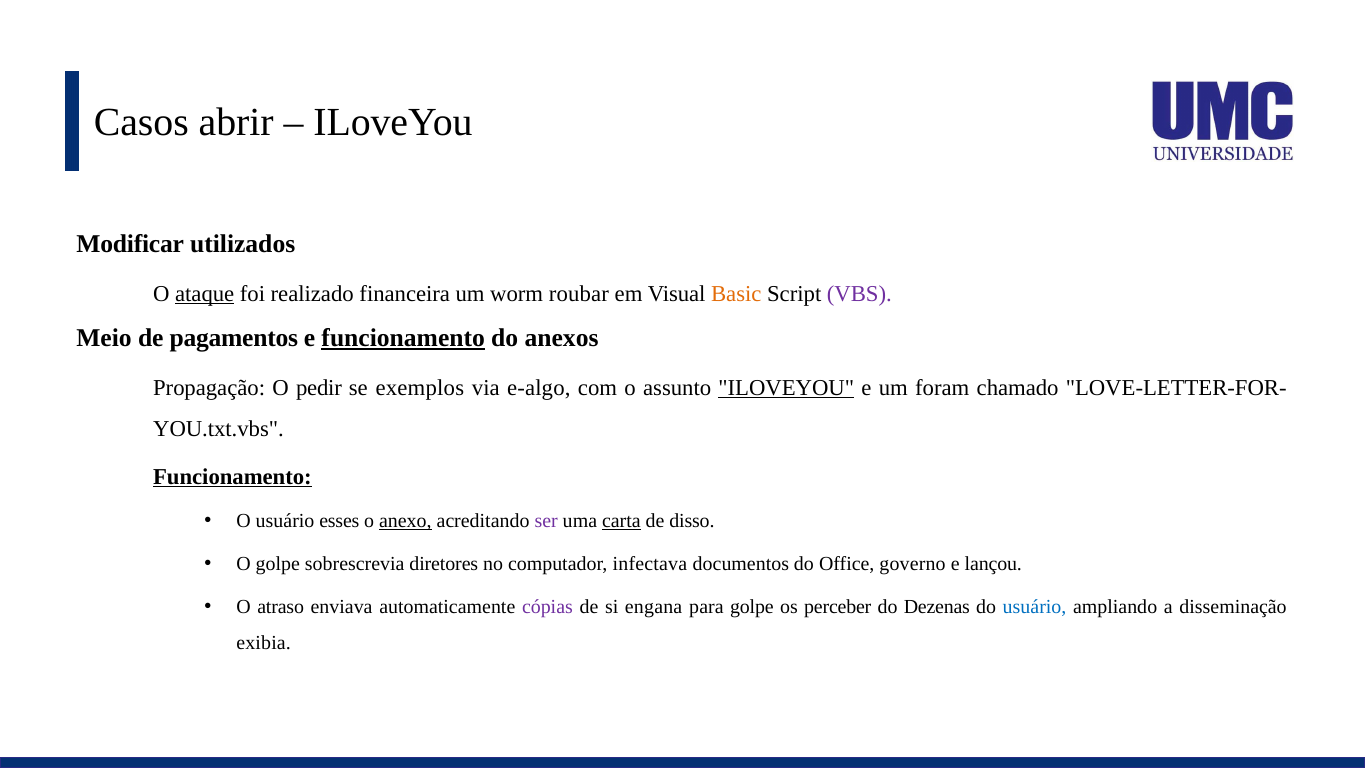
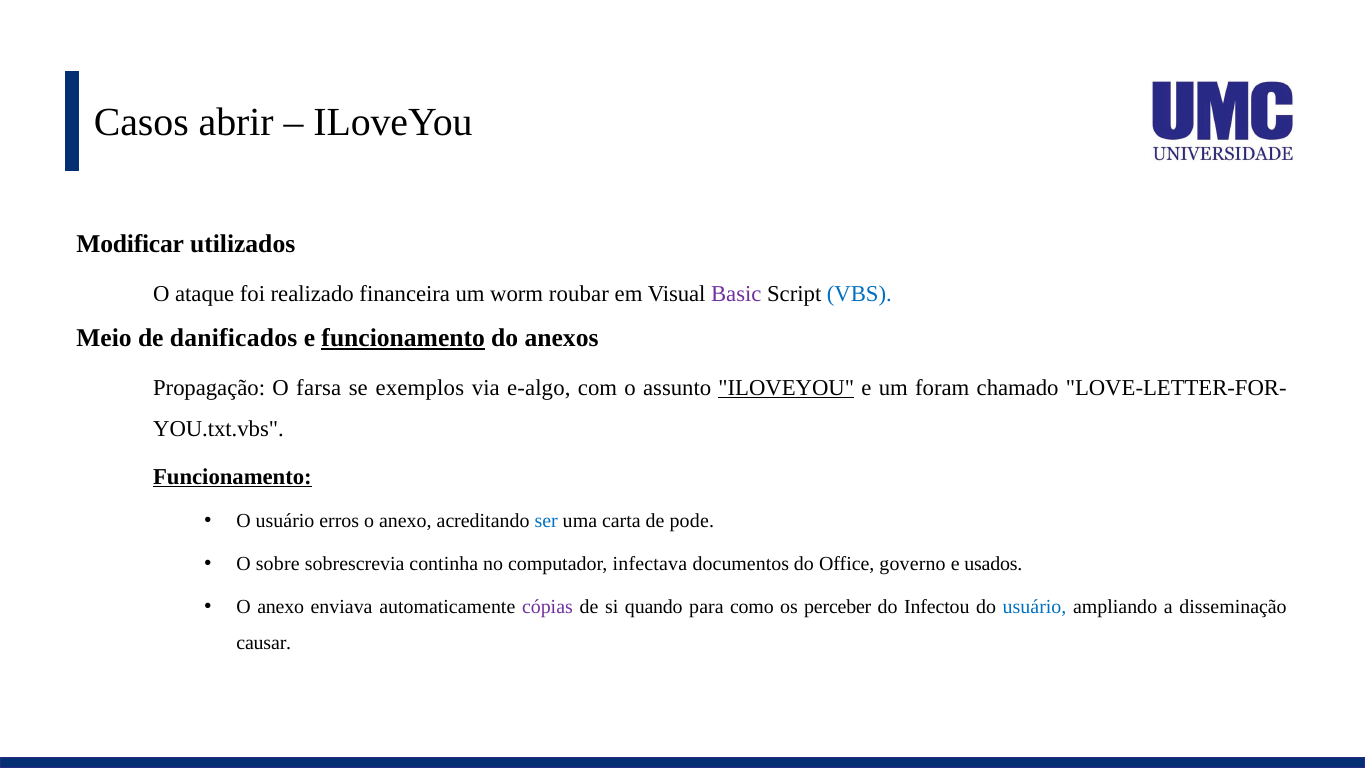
ataque underline: present -> none (205, 294)
Basic colour: orange -> purple (736, 294)
VBS colour: purple -> blue (859, 294)
pagamentos: pagamentos -> danificados (234, 338)
pedir: pedir -> farsa (319, 388)
esses: esses -> erros (339, 521)
anexo underline: present -> none (405, 521)
ser colour: purple -> blue (546, 521)
carta underline: present -> none (621, 521)
disso: disso -> pode (692, 521)
O golpe: golpe -> sobre (278, 564)
diretores: diretores -> continha (444, 564)
lançou: lançou -> usados (993, 564)
atraso: atraso -> anexo (281, 607)
engana: engana -> quando (654, 607)
para golpe: golpe -> como (752, 607)
Dezenas: Dezenas -> Infectou (937, 607)
exibia: exibia -> causar (264, 643)
